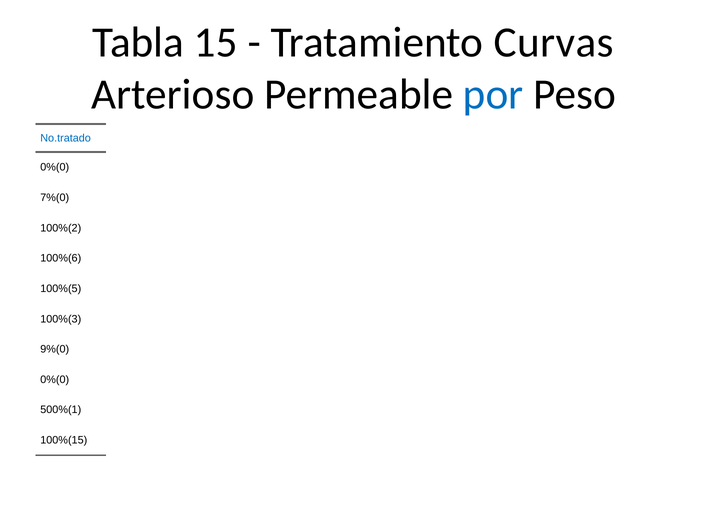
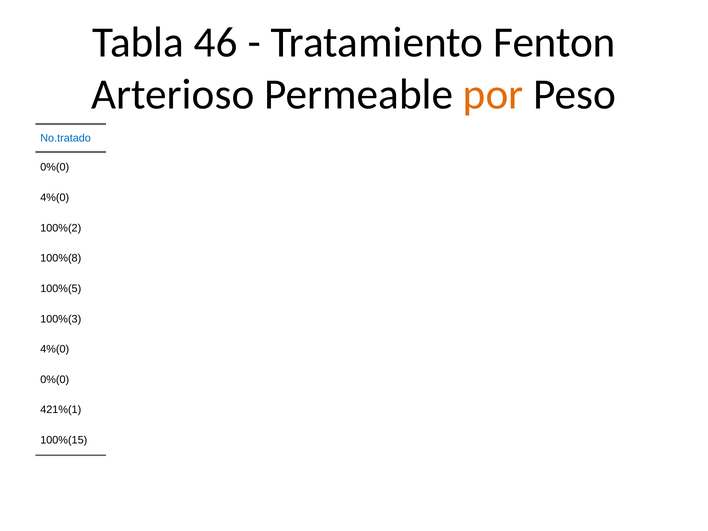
15: 15 -> 46 (216, 43)
Curvas: Curvas -> Fenton (554, 43)
por colour: blue -> orange (493, 94)
7%(0: 7%(0 -> 4%(0 (55, 198)
100%(6: 100%(6 -> 100%(8 (61, 258)
9%(0: 9%(0 -> 4%(0 (55, 349)
500%(1: 500%(1 -> 421%(1 (61, 410)
